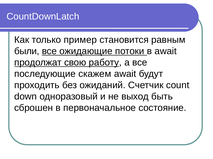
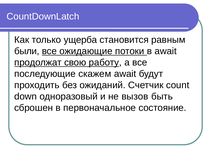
пример: пример -> ущерба (80, 40)
выход: выход -> вызов (135, 97)
